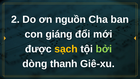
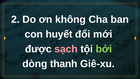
nguồn: nguồn -> không (70, 19)
giáng: giáng -> huyết (59, 34)
sạch colour: yellow -> pink (66, 49)
